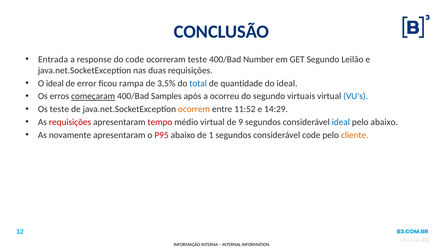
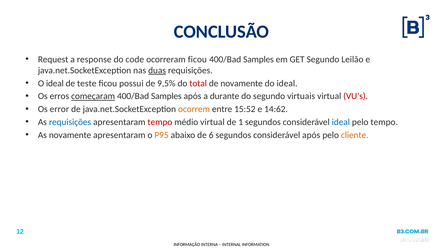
Entrada: Entrada -> Request (53, 59)
ocorreram teste: teste -> ficou (197, 59)
Number: Number -> Samples (258, 59)
duas underline: none -> present (157, 70)
error: error -> teste (87, 83)
rampa: rampa -> possui (131, 83)
3,5%: 3,5% -> 9,5% (166, 83)
total colour: blue -> red (198, 83)
de quantidade: quantidade -> novamente (242, 83)
ocorreu: ocorreu -> durante (225, 96)
VU’s colour: blue -> red (356, 96)
Os teste: teste -> error (59, 109)
11:52: 11:52 -> 15:52 (245, 109)
14:29: 14:29 -> 14:62 (276, 109)
requisições colour: red -> blue (70, 122)
9: 9 -> 1 (241, 122)
pelo abaixo: abaixo -> tempo (384, 122)
P95 colour: red -> orange (162, 135)
1: 1 -> 6 (211, 135)
considerável code: code -> após (311, 135)
